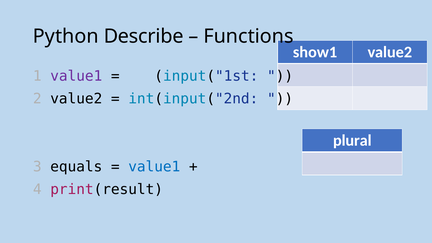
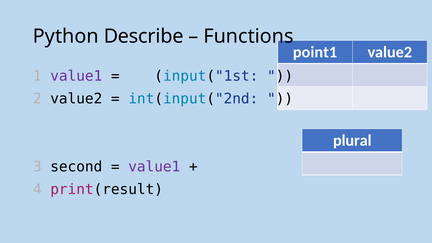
show1: show1 -> point1 (315, 52)
equals: equals -> second (76, 167)
value1 colour: blue -> purple (154, 167)
